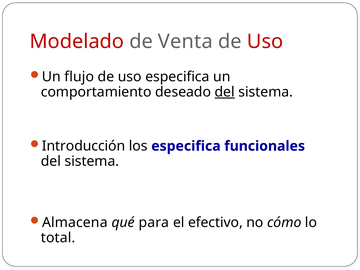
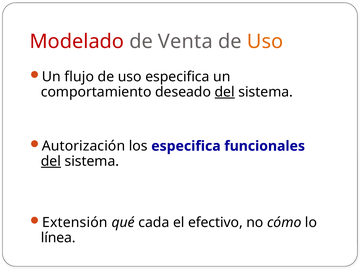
Uso colour: red -> orange (265, 42)
Introducción: Introducción -> Autorización (84, 146)
del underline: none -> present (51, 161)
Almacena: Almacena -> Extensión (75, 223)
para: para -> cada (154, 223)
total: total -> línea (58, 238)
